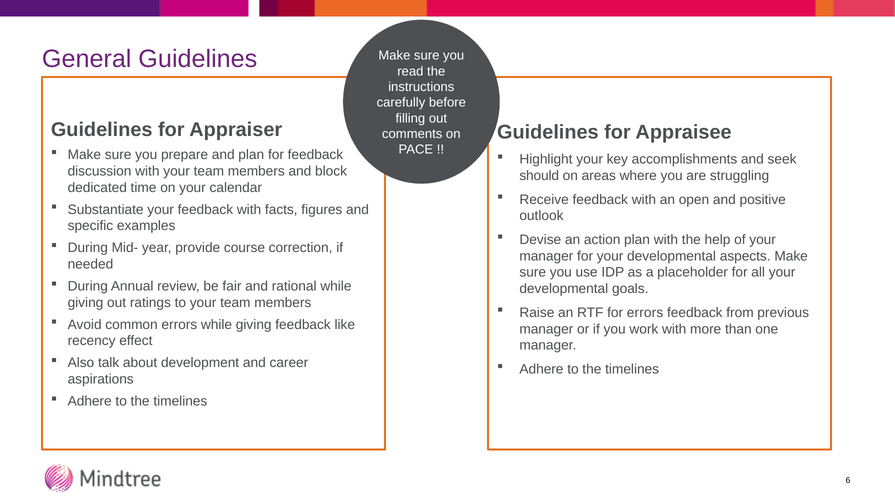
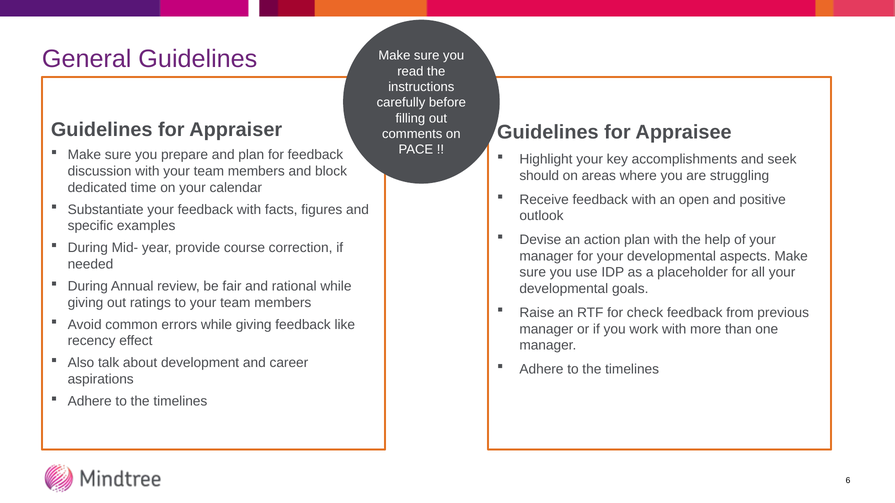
for errors: errors -> check (645, 313)
